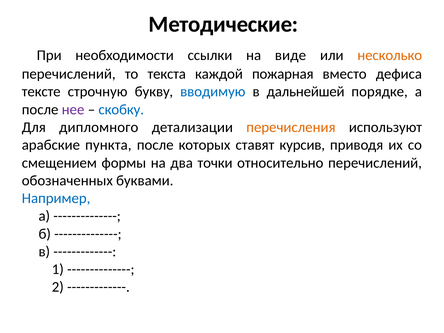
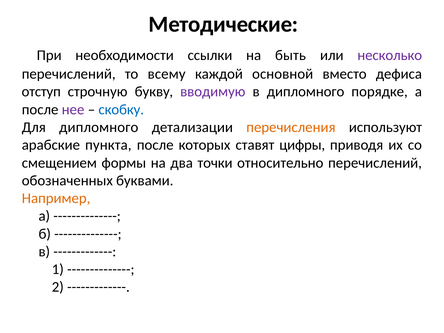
виде: виде -> быть (290, 55)
несколько colour: orange -> purple (390, 55)
текста: текста -> всему (167, 74)
пожарная: пожарная -> основной (283, 74)
тексте: тексте -> отступ (41, 92)
вводимую colour: blue -> purple (213, 92)
в дальнейшей: дальнейшей -> дипломного (306, 92)
курсив: курсив -> цифры (302, 145)
Например colour: blue -> orange (56, 198)
